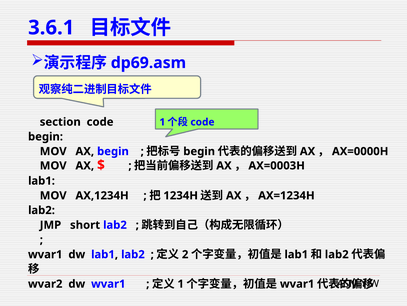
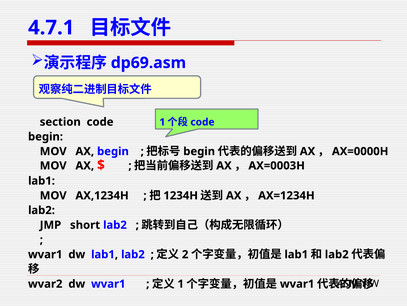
3.6.1: 3.6.1 -> 4.7.1 (51, 28)
